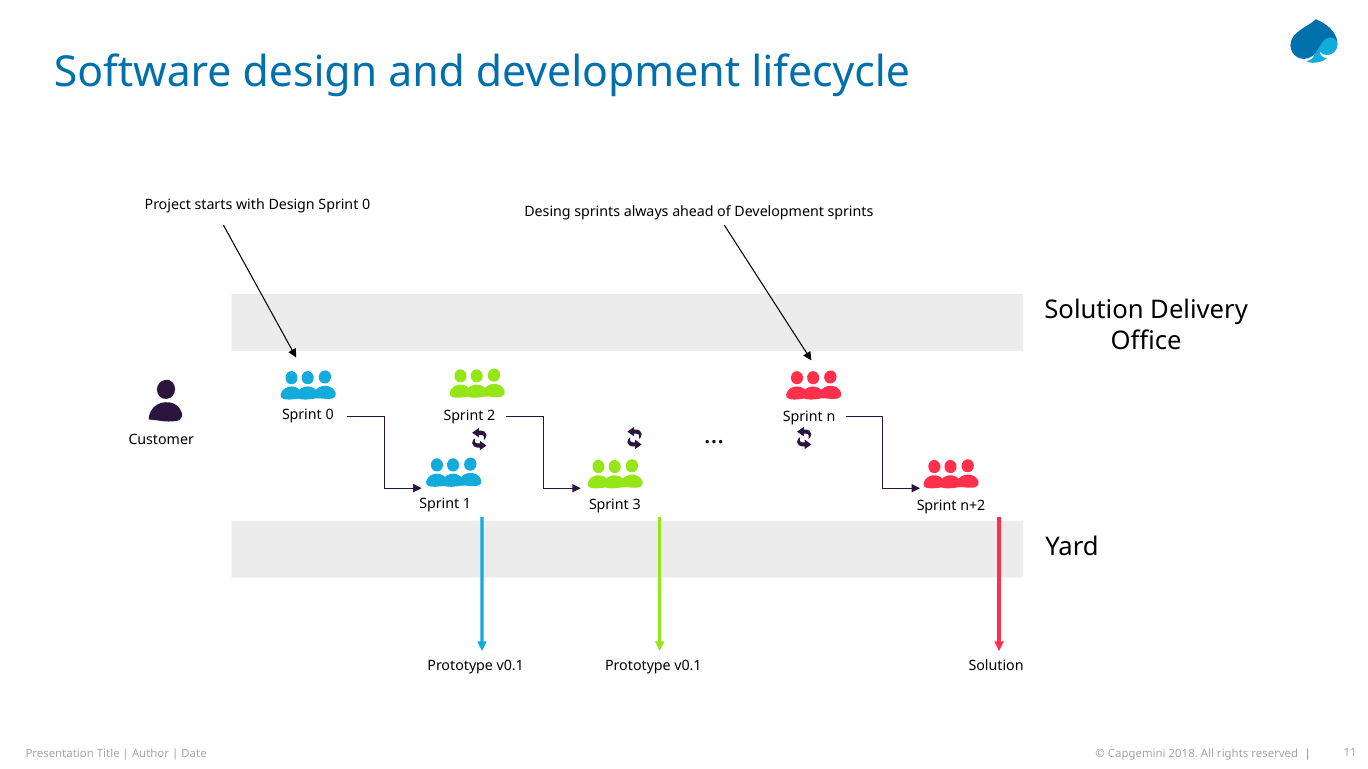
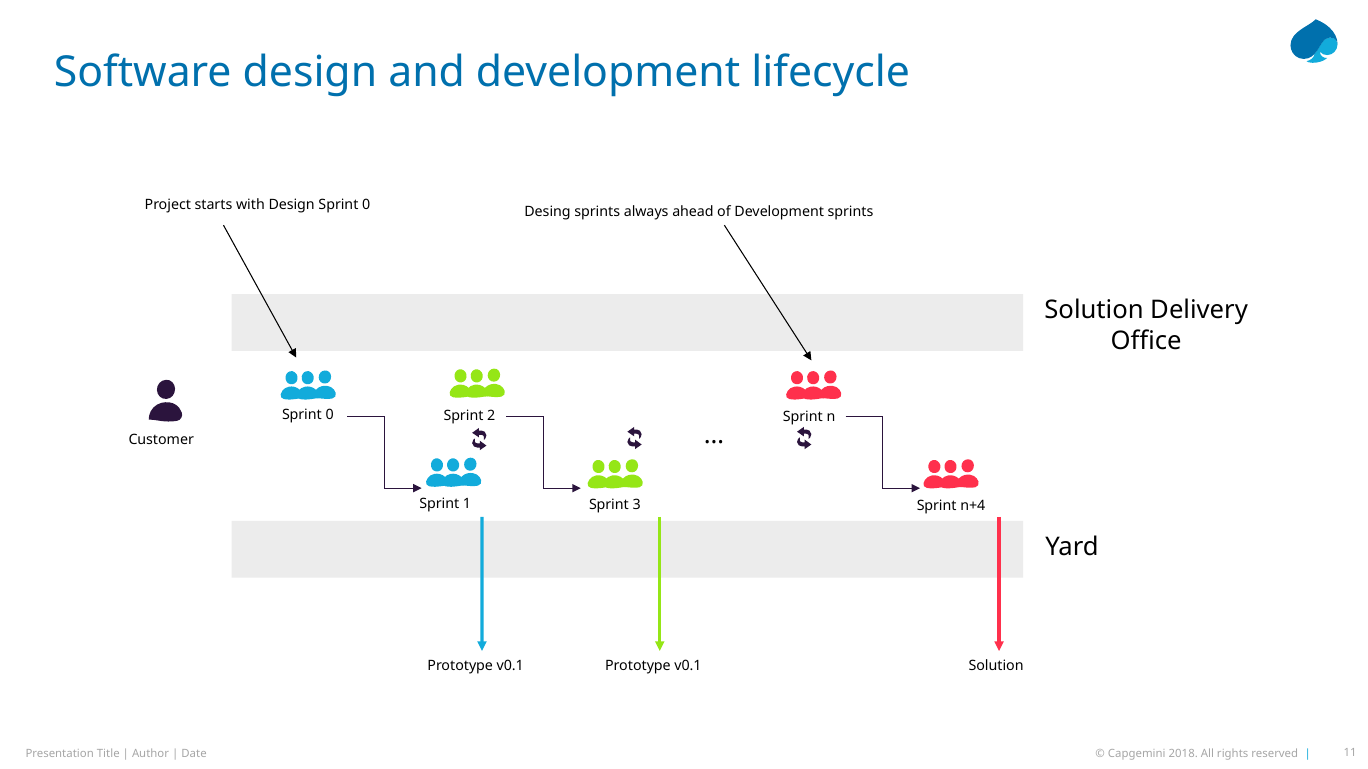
n+2: n+2 -> n+4 (973, 506)
